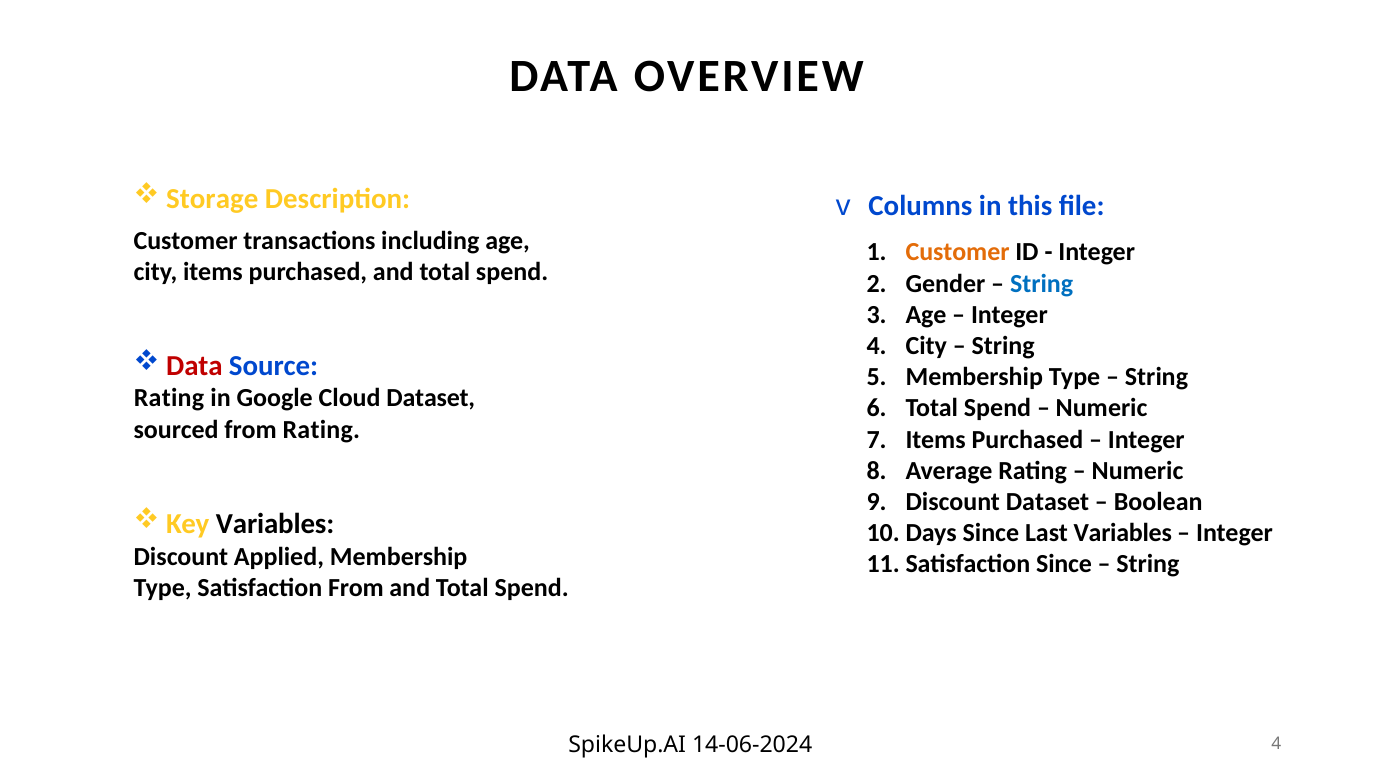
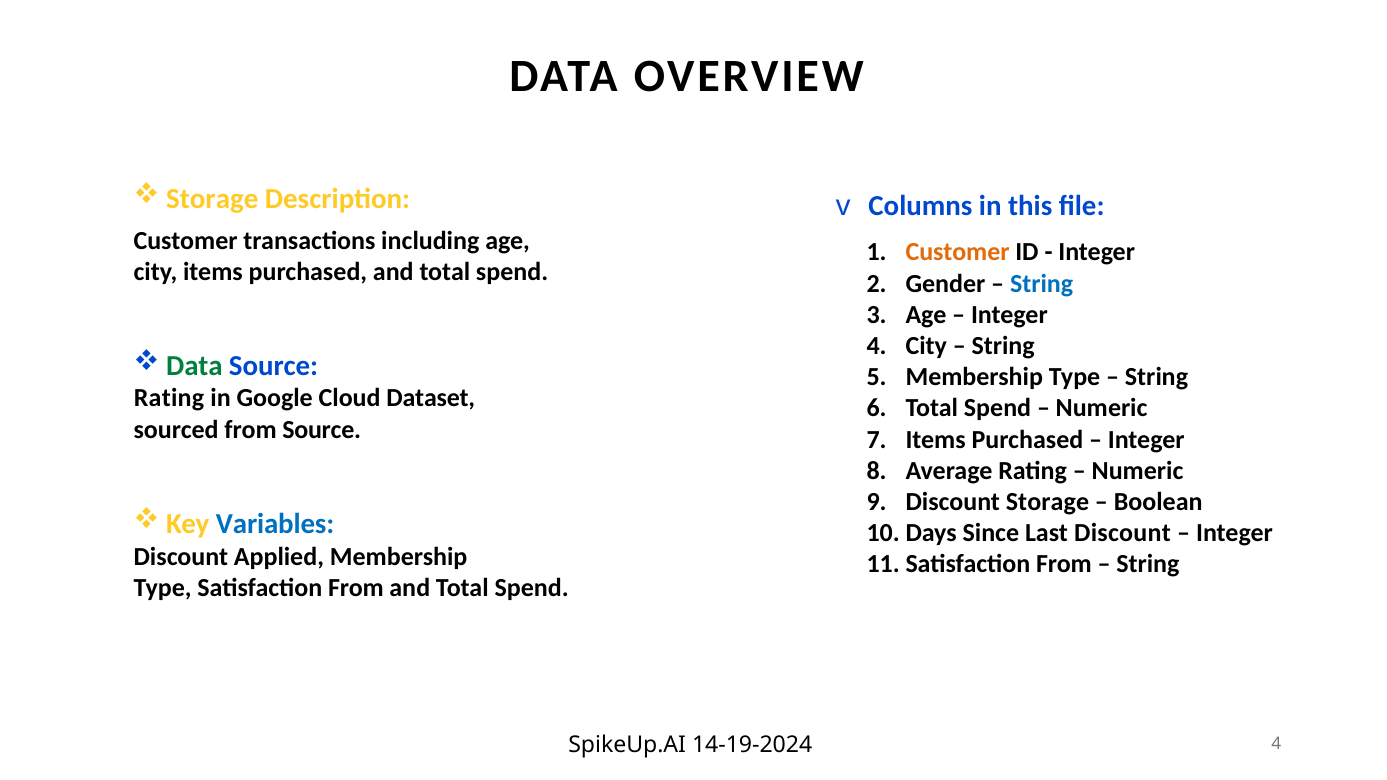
Data colour: red -> green (194, 366)
from Rating: Rating -> Source (322, 430)
Discount Dataset: Dataset -> Storage (1047, 502)
Variables colour: black -> blue (275, 524)
Last Variables: Variables -> Discount (1122, 533)
Since: Since -> From (1064, 564)
14-06-2024: 14-06-2024 -> 14-19-2024 (752, 745)
